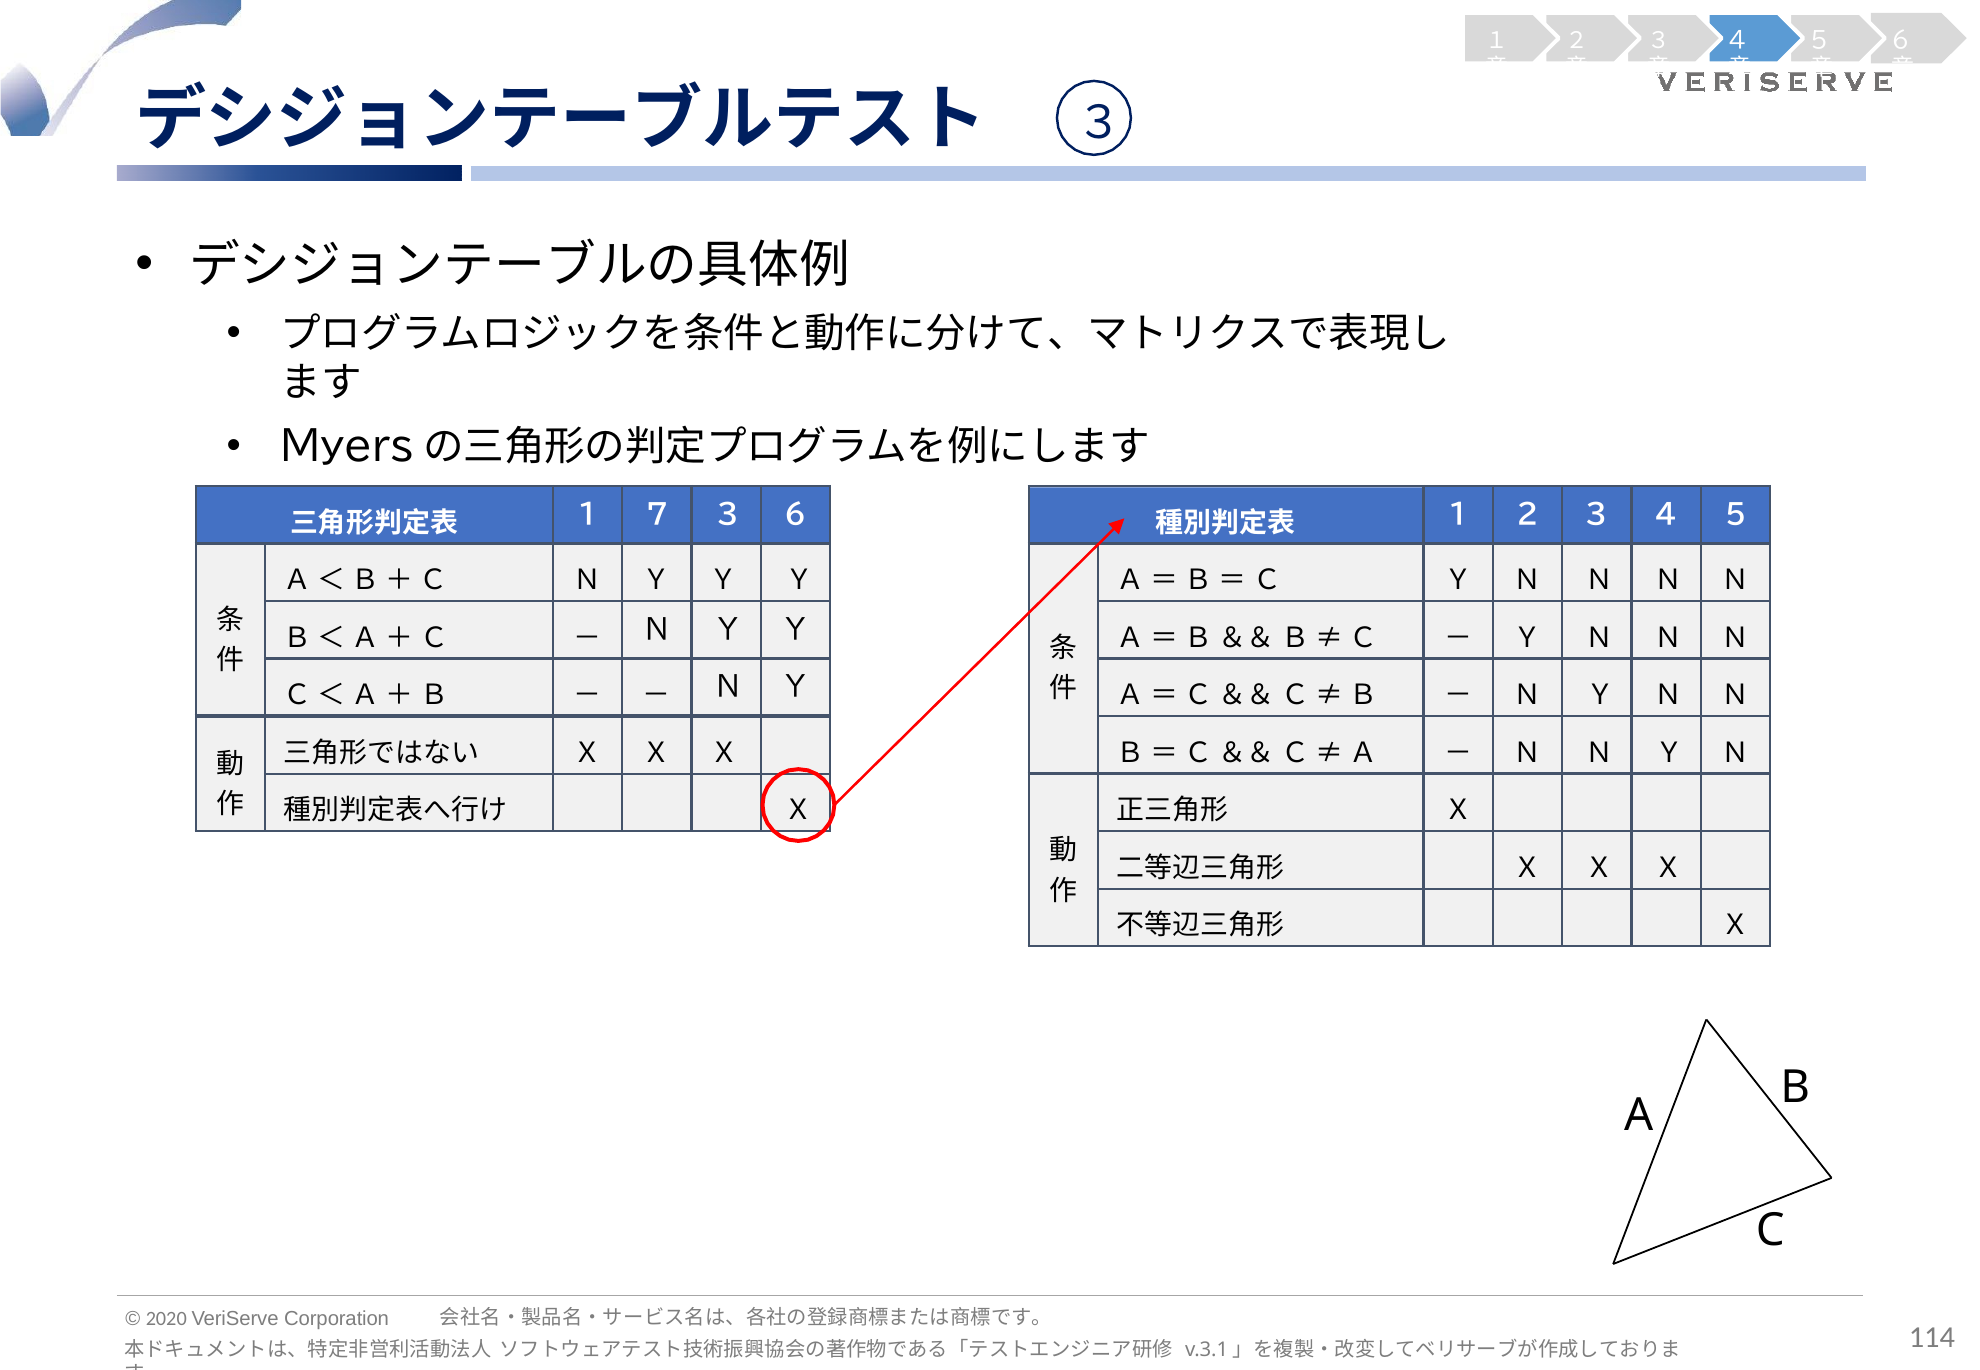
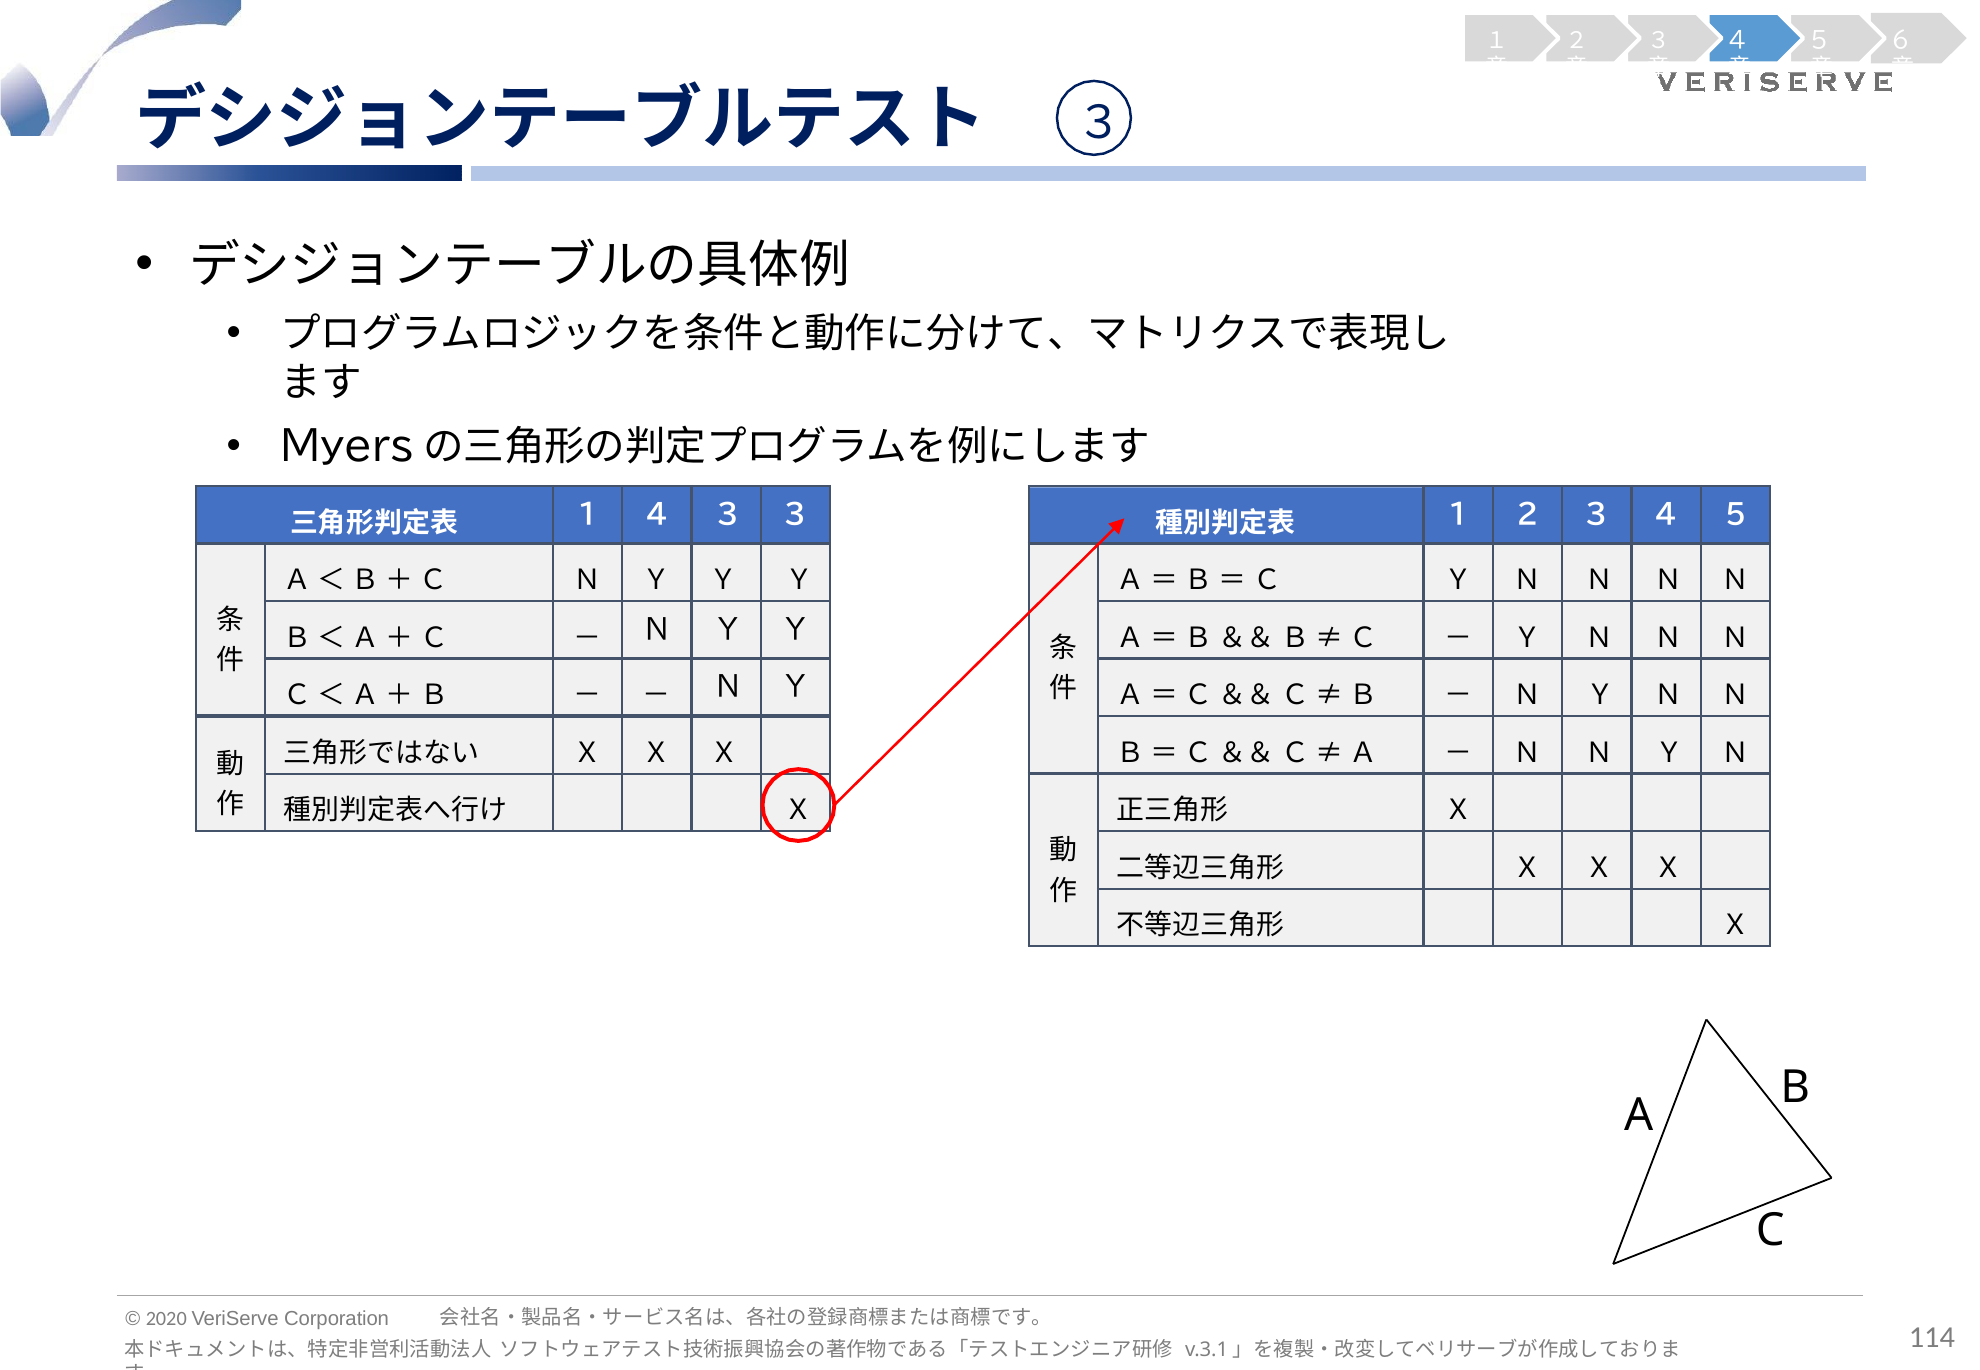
1 7: 7 -> 4 (657, 515)
3 6: 6 -> 3 (795, 515)
